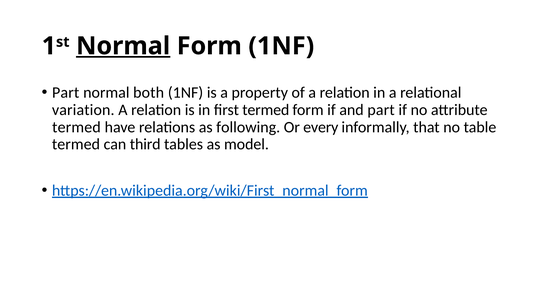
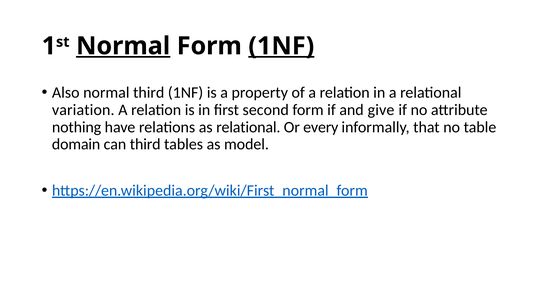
1NF underline: none -> present (281, 46)
Part: Part -> Also (66, 92)
normal both: both -> third (149, 92)
first termed: termed -> second (266, 110)
and part: part -> give (381, 110)
termed: termed -> nothing (77, 127)
as following: following -> relational (248, 127)
termed: termed -> domain (76, 144)
